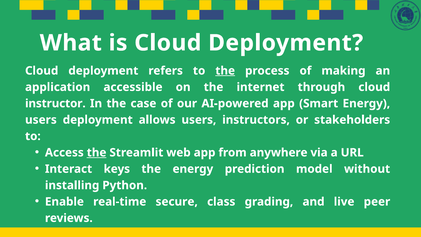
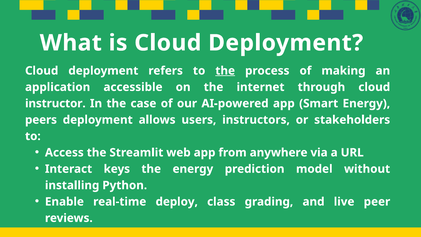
users: users -> peers (41, 120)
the underline: present -> none (97, 152)
secure: secure -> deploy (177, 202)
